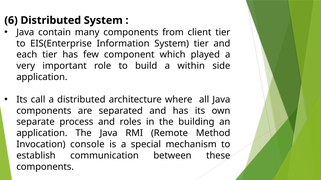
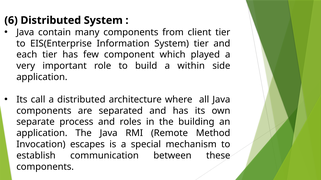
console: console -> escapes (87, 145)
